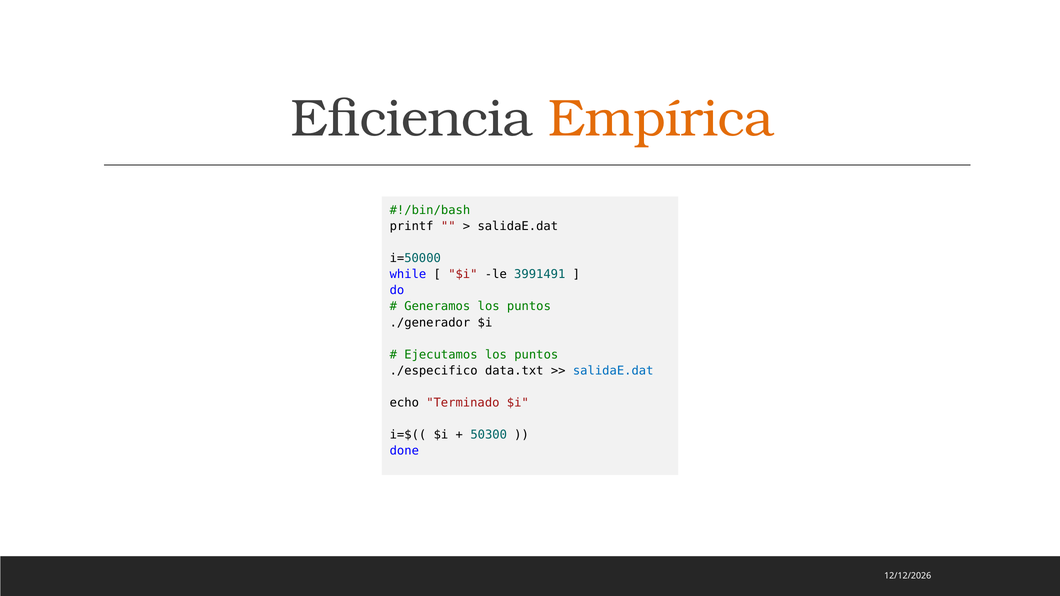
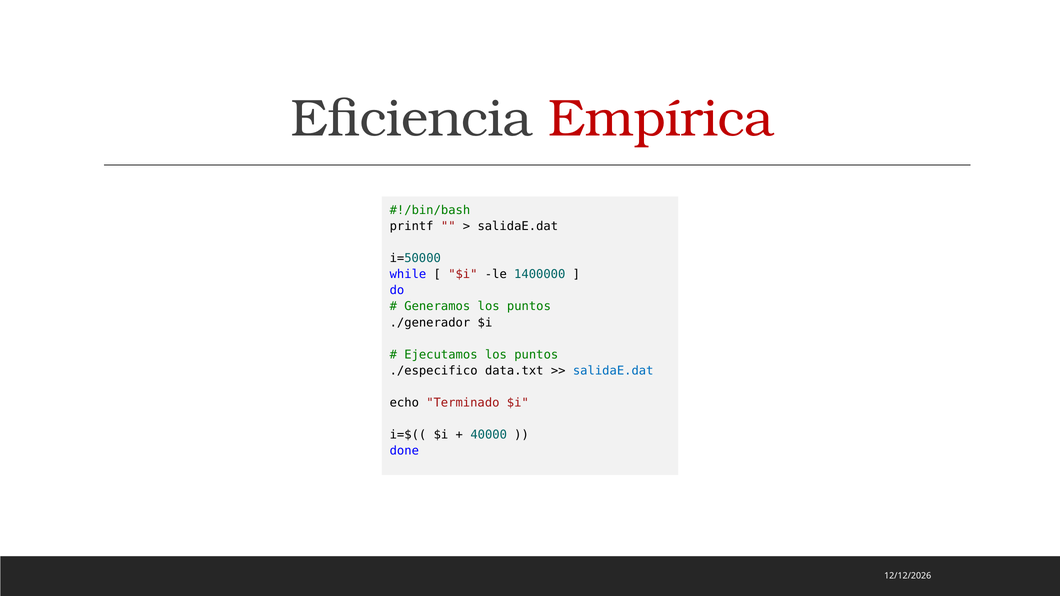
Empírica colour: orange -> red (661, 119)
3991491: 3991491 -> 1400000 (540, 274)
50300: 50300 -> 40000 (489, 435)
